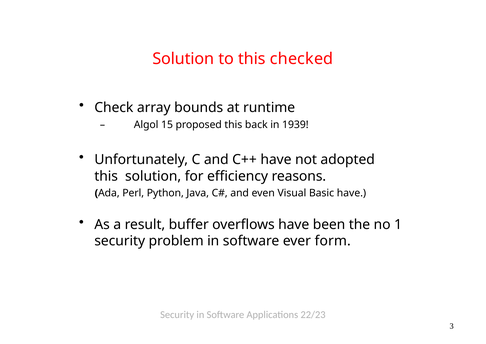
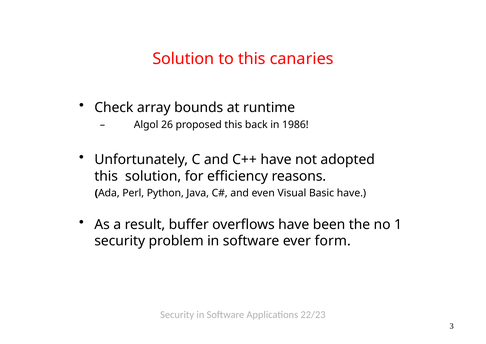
checked: checked -> canaries (302, 59)
15: 15 -> 26 (167, 124)
1939: 1939 -> 1986 (295, 124)
